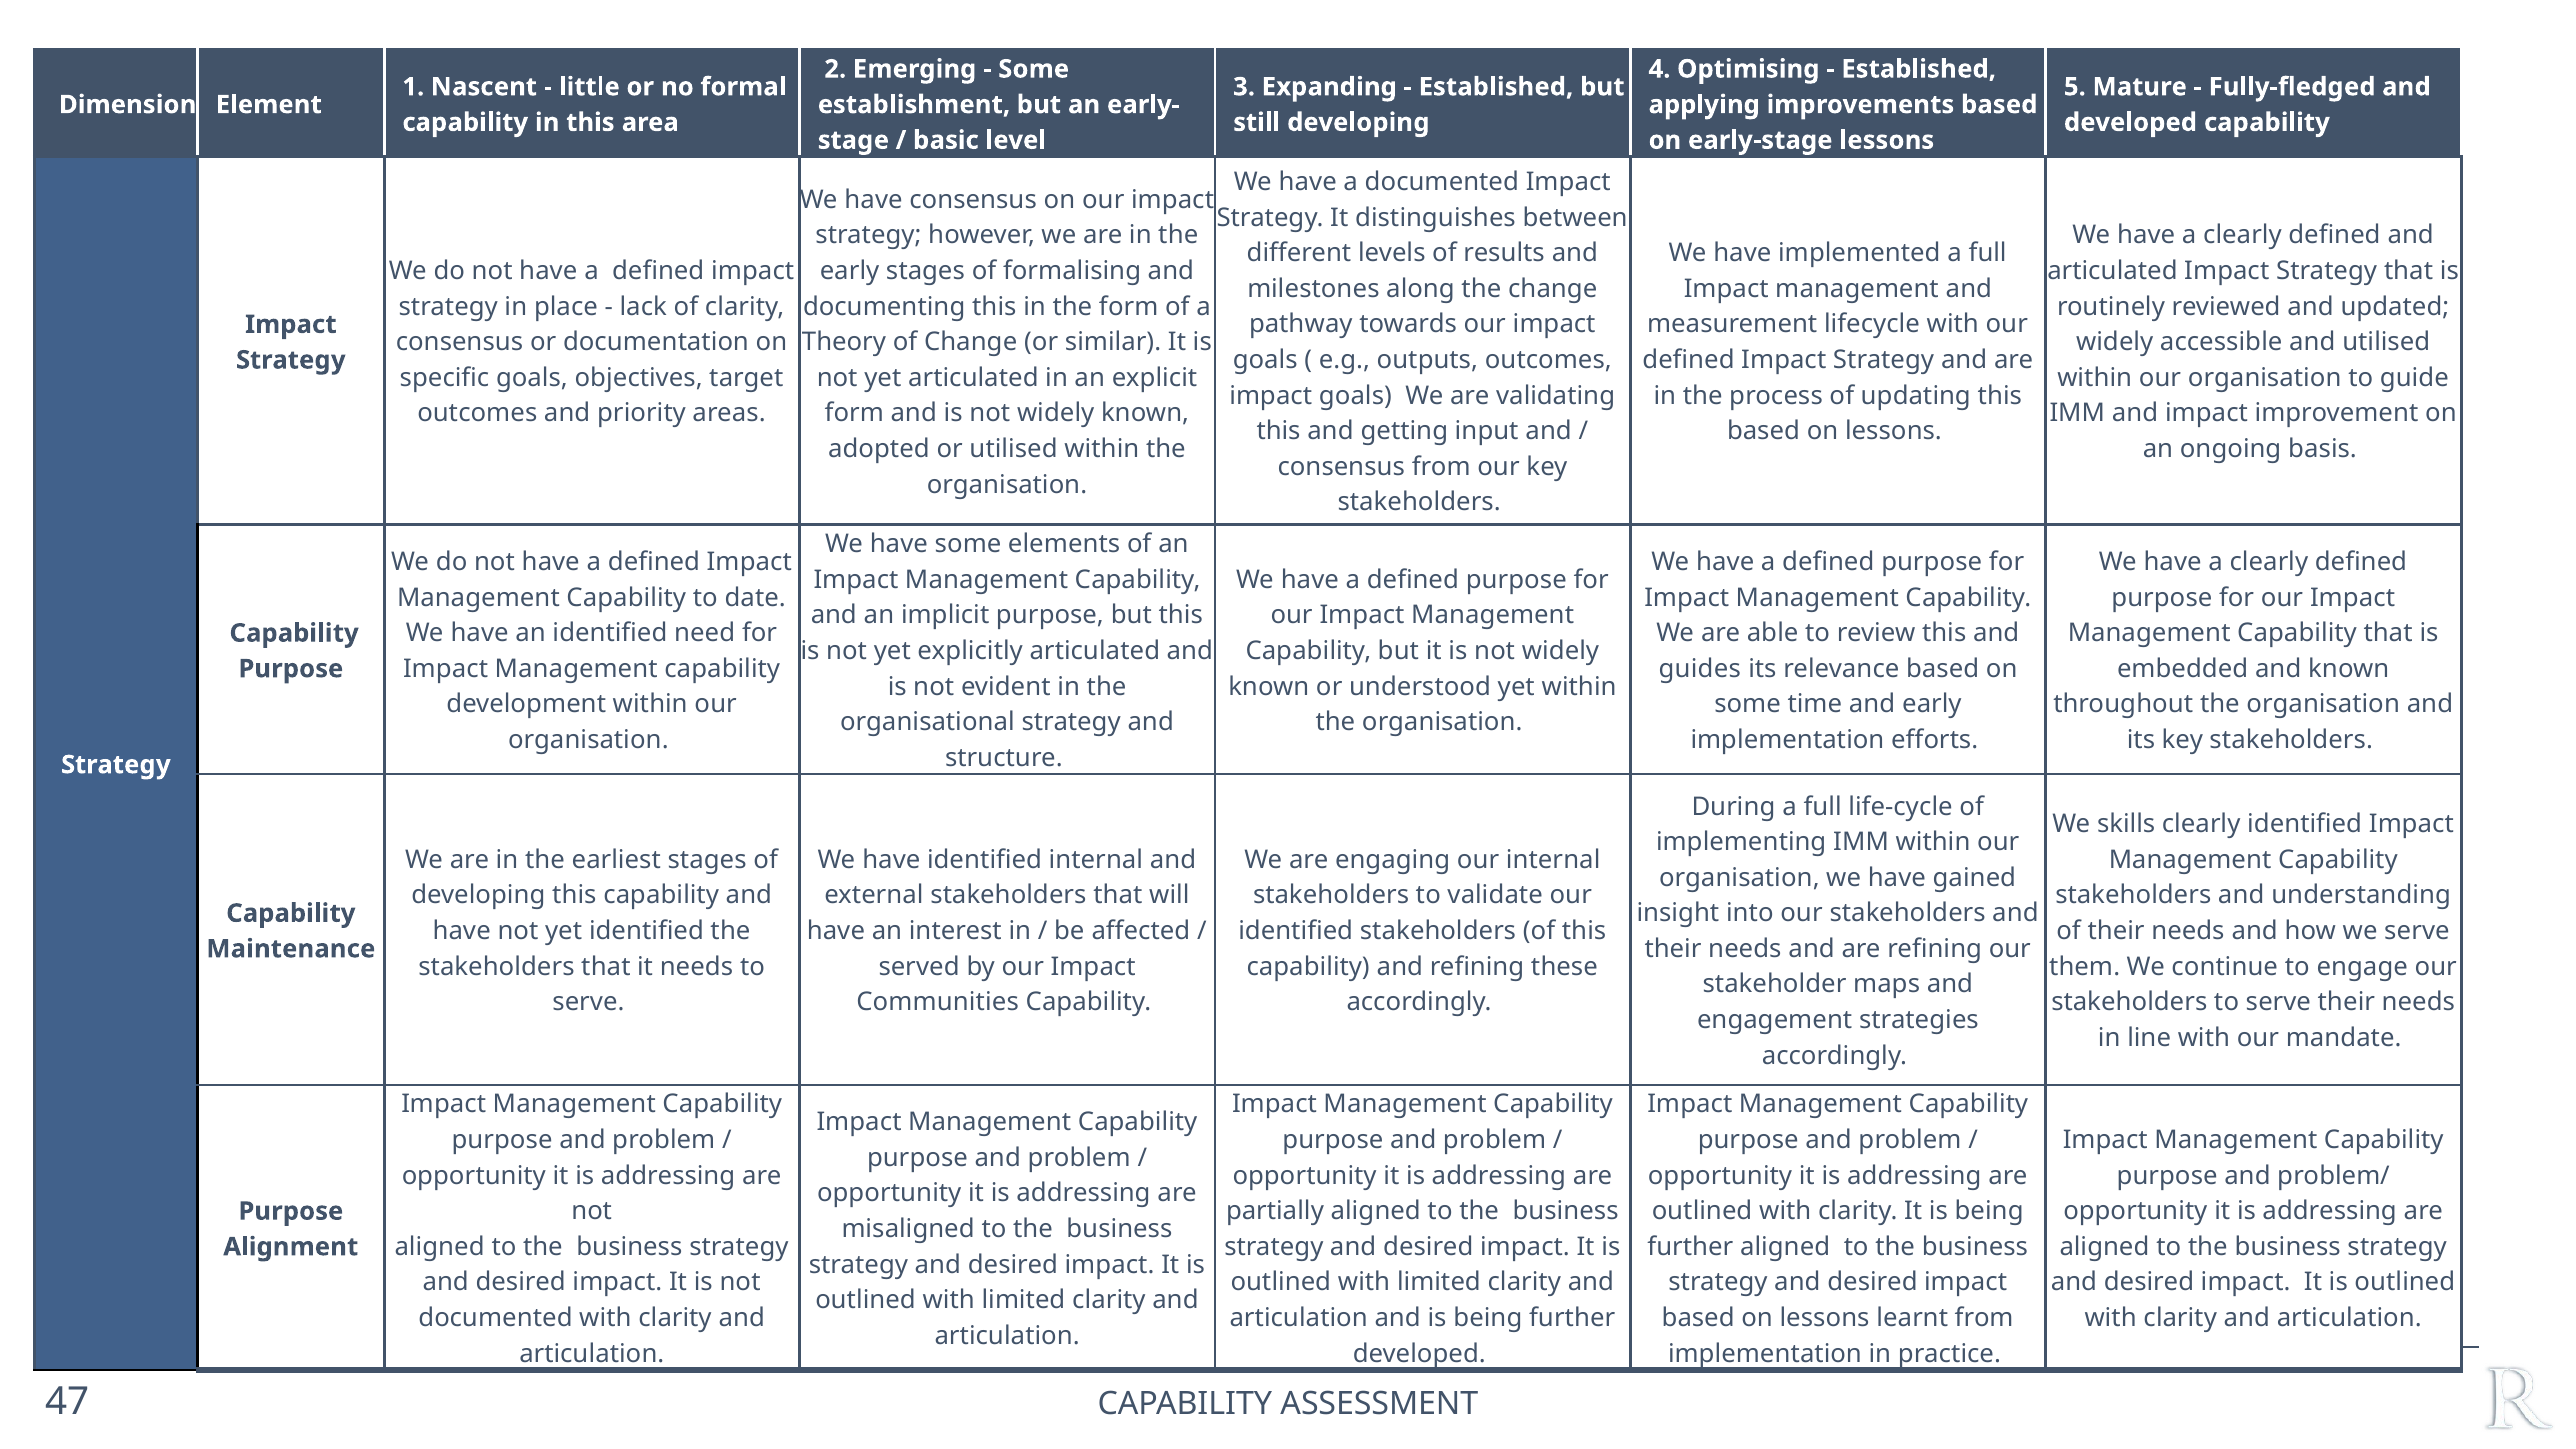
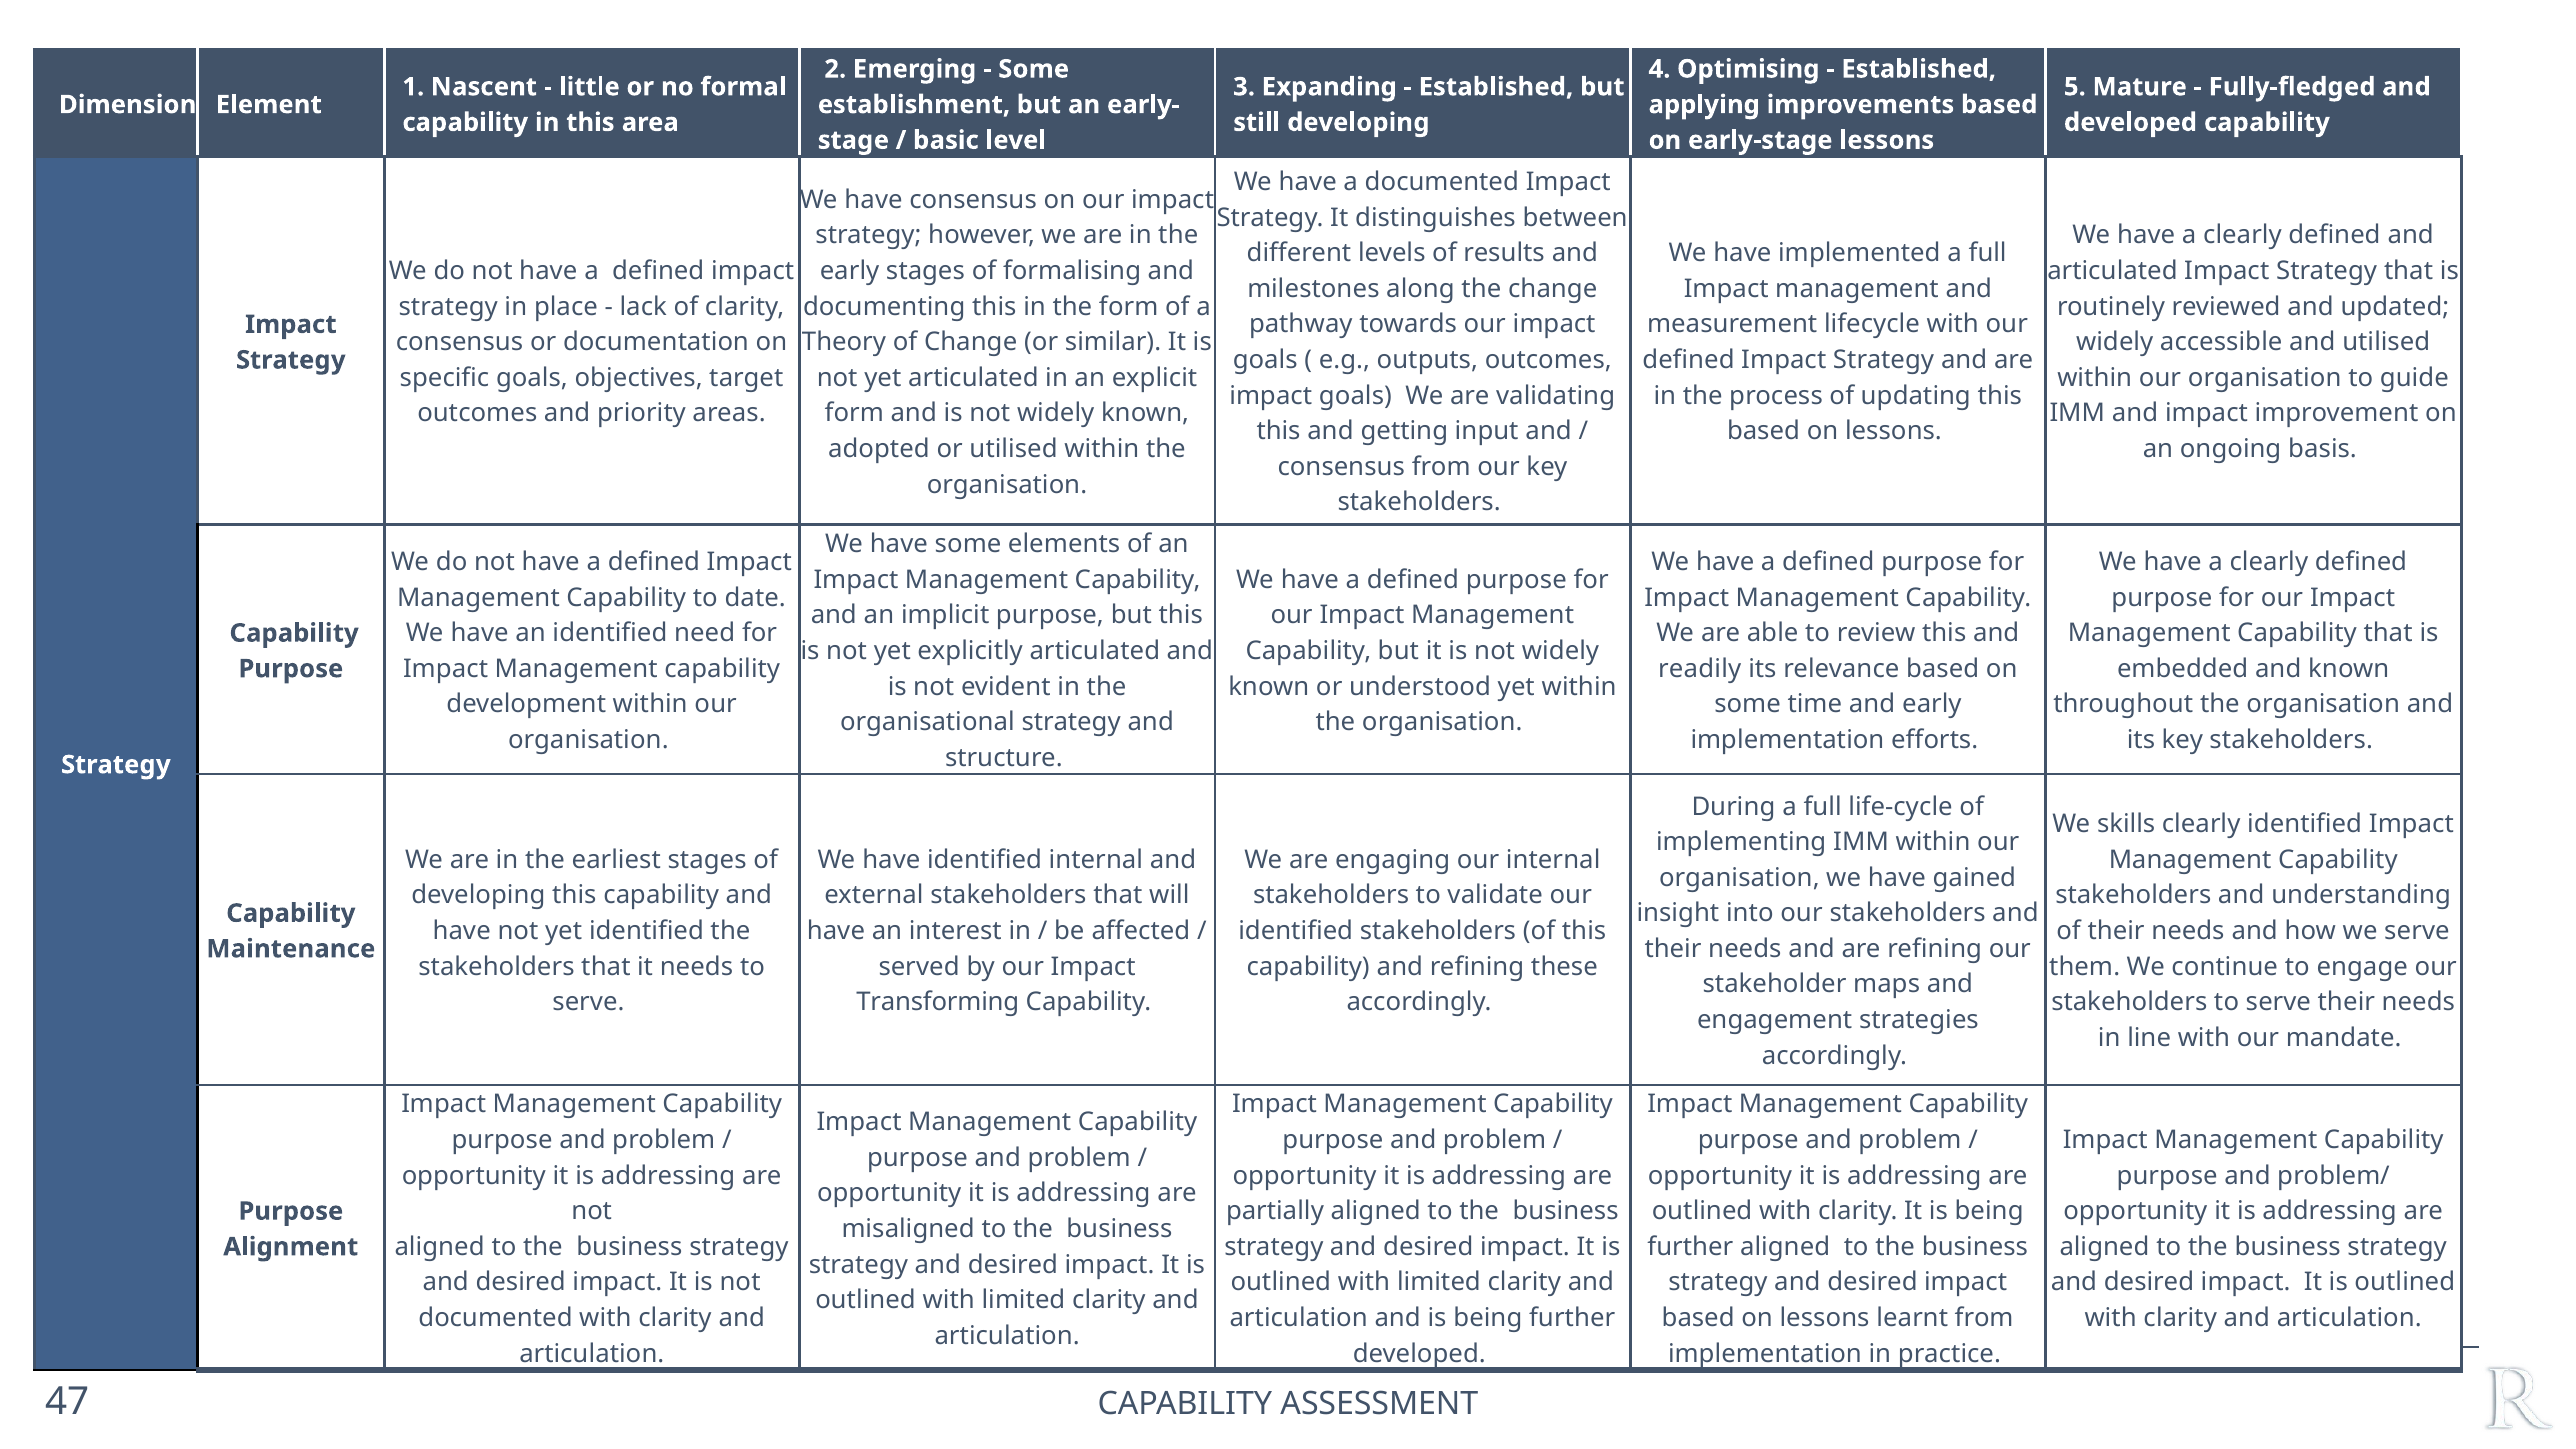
guides: guides -> readily (1700, 669)
Communities: Communities -> Transforming (938, 1002)
